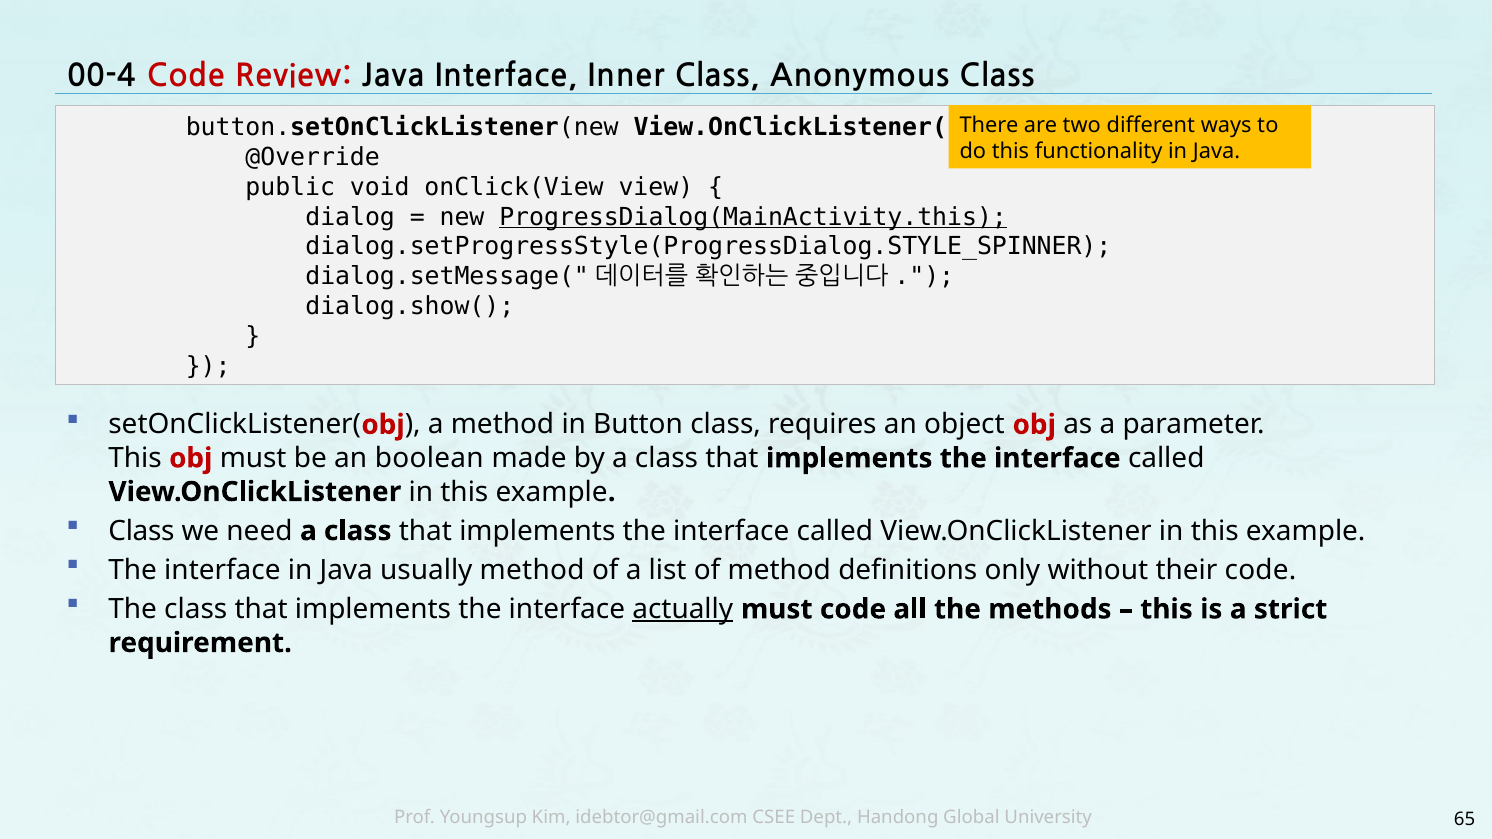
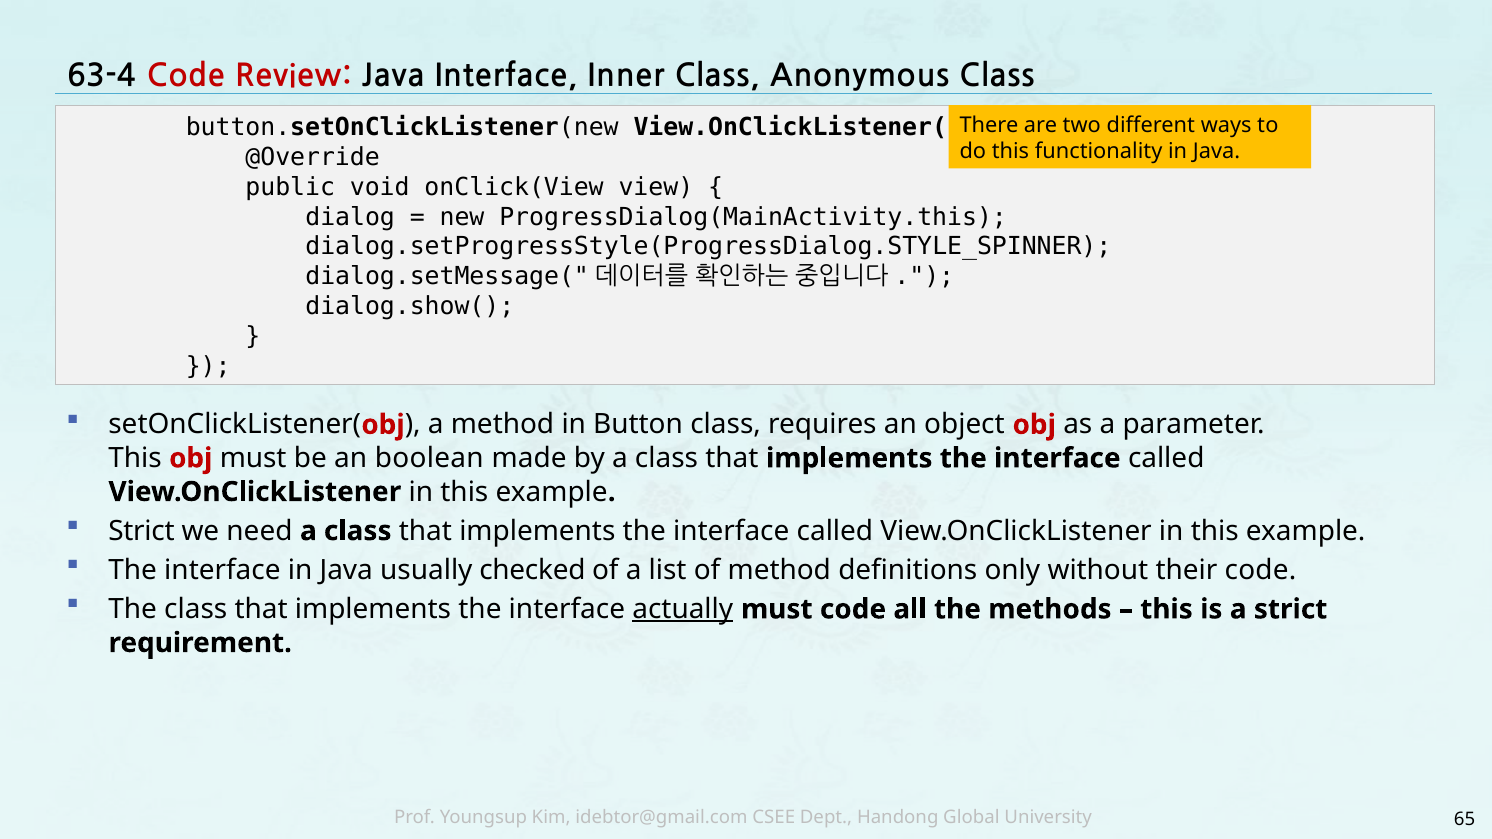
00-4: 00-4 -> 63-4 (101, 77)
ProgressDialog(MainActivity.this underline: present -> none (753, 217)
Class: Class -> Strict (141, 531)
usually method: method -> checked (532, 570)
